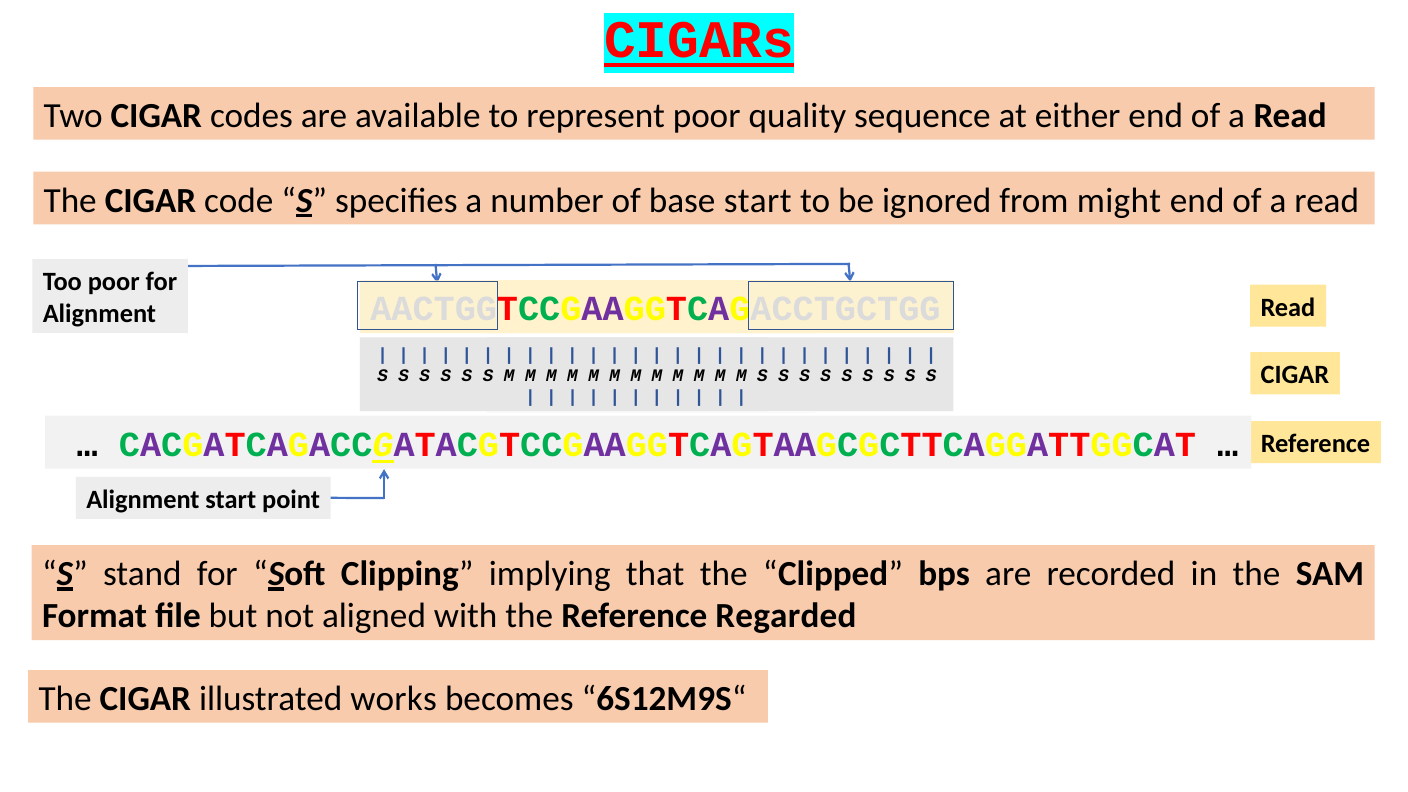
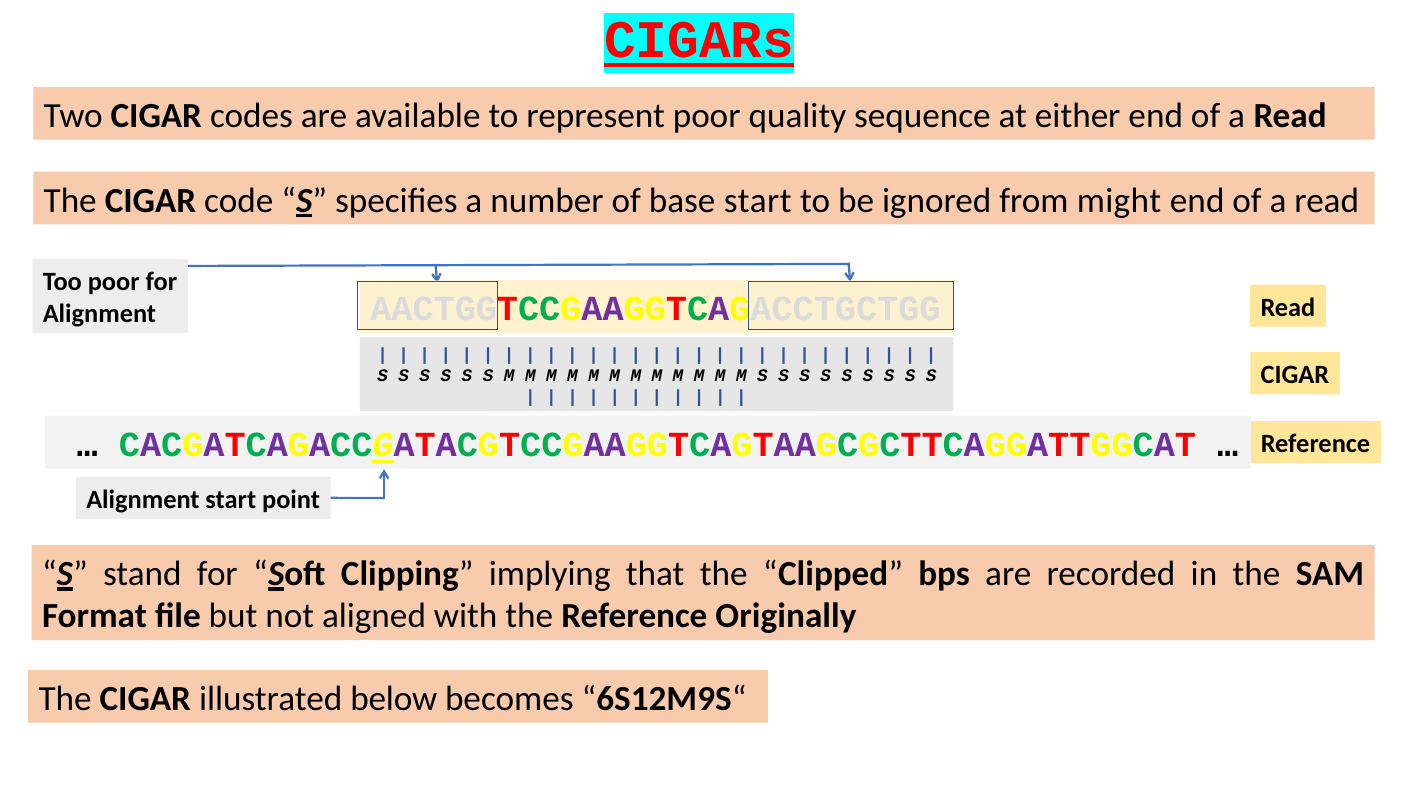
Regarded: Regarded -> Originally (786, 616)
works: works -> below (394, 699)
